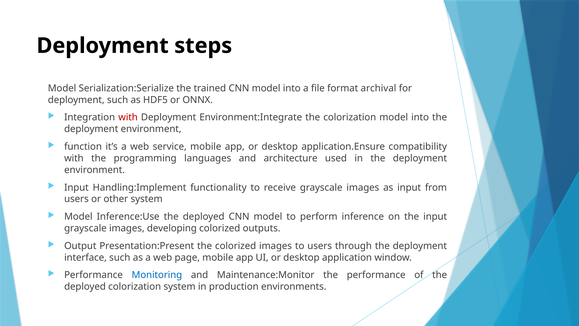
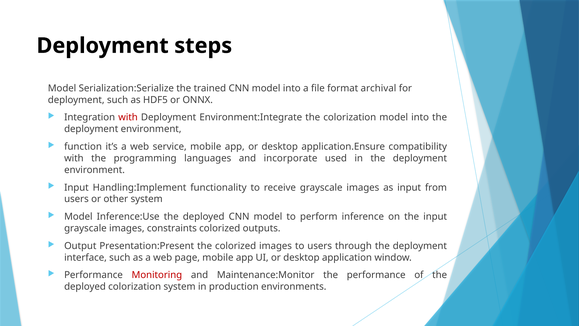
architecture: architecture -> incorporate (291, 158)
developing: developing -> constraints (172, 228)
Monitoring colour: blue -> red (157, 275)
